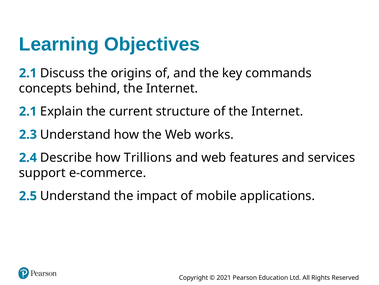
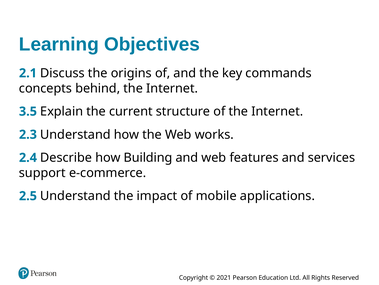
2.1: 2.1 -> 3.5 (28, 111)
Trillions: Trillions -> Building (148, 157)
